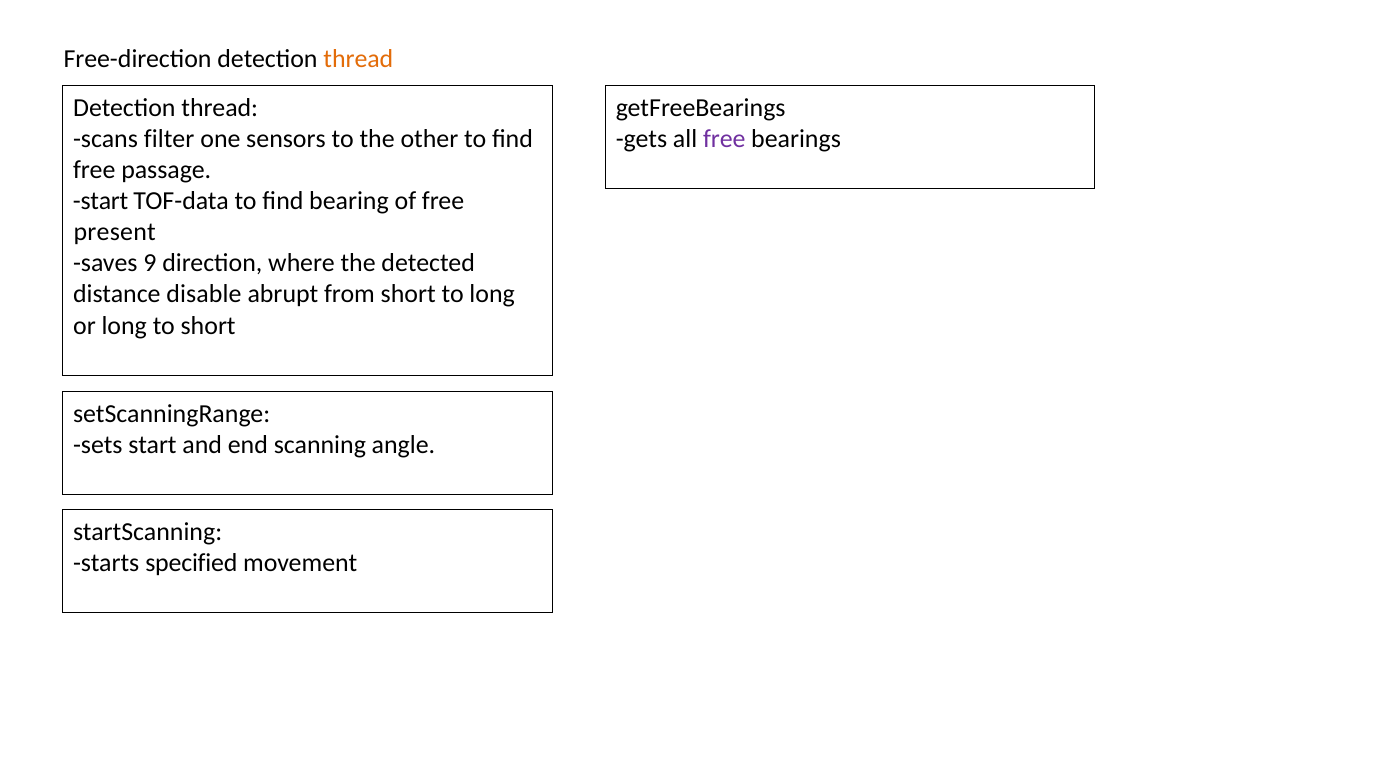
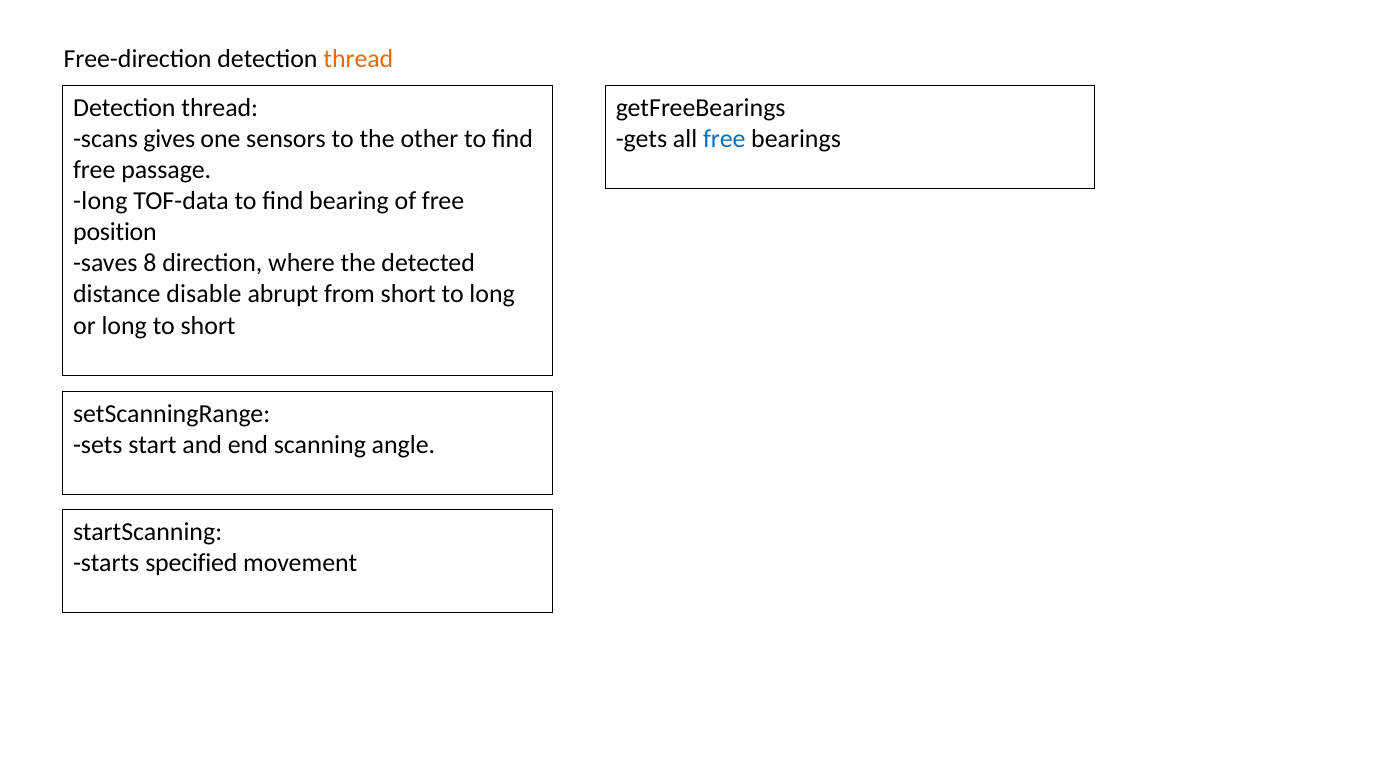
filter: filter -> gives (169, 139)
free colour: purple -> blue (724, 139)
start: start -> long (100, 201)
present: present -> position (115, 232)
9: 9 -> 8 (150, 263)
